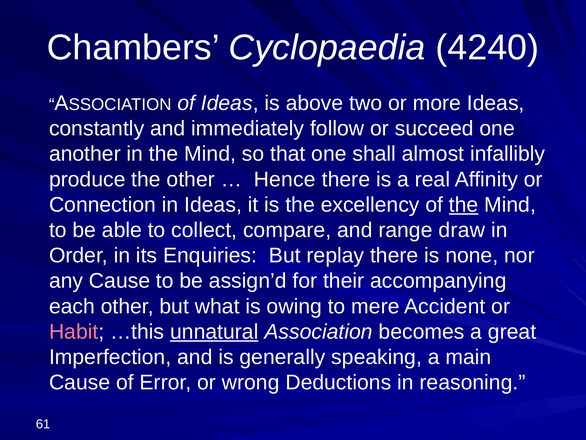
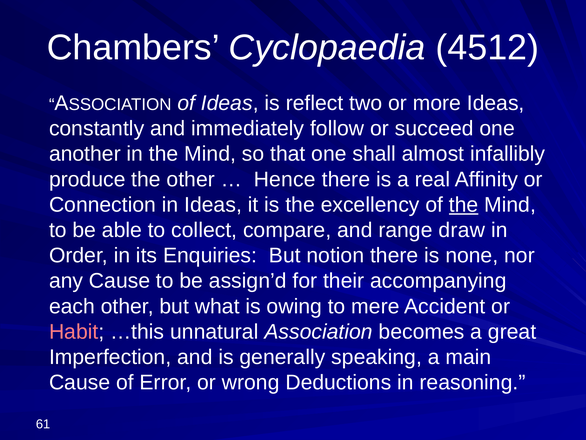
4240: 4240 -> 4512 (487, 47)
above: above -> reflect (315, 103)
replay: replay -> notion (335, 255)
unnatural underline: present -> none (214, 331)
